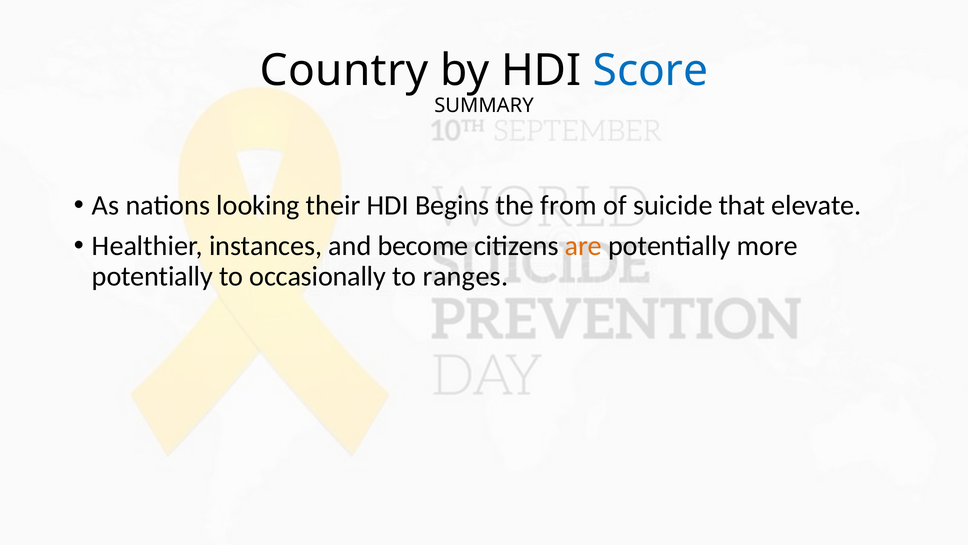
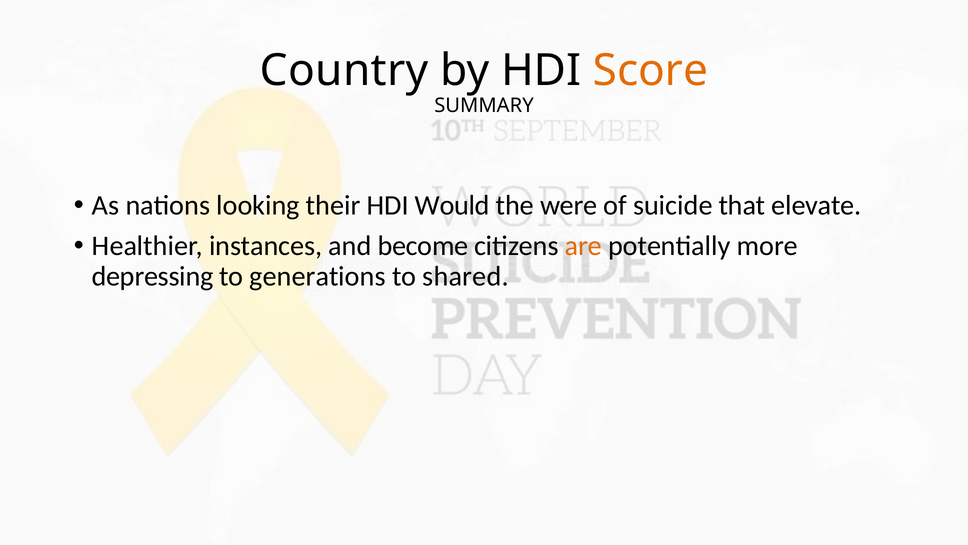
Score colour: blue -> orange (650, 70)
Begins: Begins -> Would (452, 205)
from: from -> were (569, 205)
potentially: potentially -> depressing (152, 276)
occasionally: occasionally -> generations (318, 276)
ranges: ranges -> shared (466, 276)
